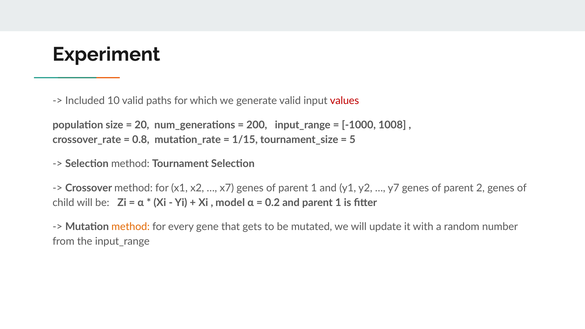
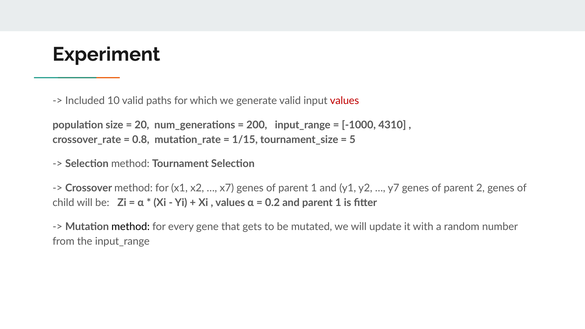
1008: 1008 -> 4310 (392, 125)
model: model -> values (230, 203)
method colour: orange -> black (131, 227)
